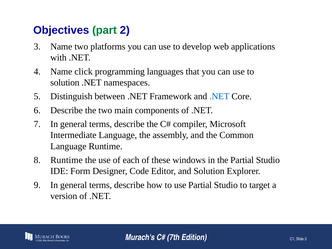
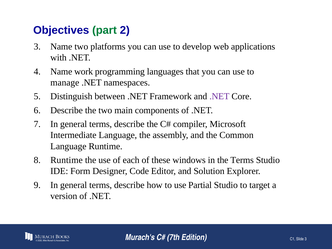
click: click -> work (84, 71)
solution: solution -> manage (65, 83)
.NET colour: blue -> purple (219, 96)
the Partial: Partial -> Terms (242, 160)
